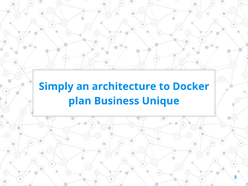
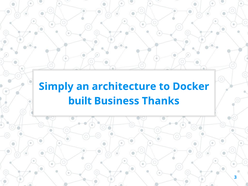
plan: plan -> built (80, 101)
Unique: Unique -> Thanks (161, 101)
